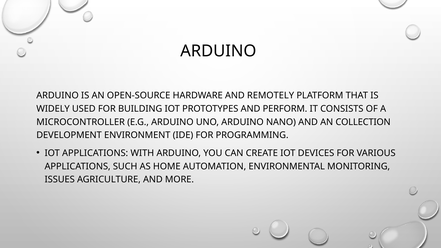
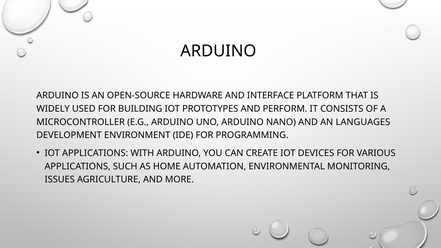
REMOTELY: REMOTELY -> INTERFACE (271, 96)
COLLECTION: COLLECTION -> LANGUAGES (363, 122)
